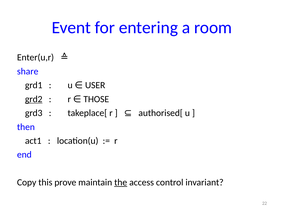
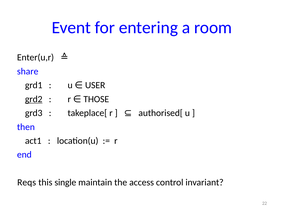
Copy: Copy -> Reqs (27, 182)
prove: prove -> single (65, 182)
the underline: present -> none (121, 182)
